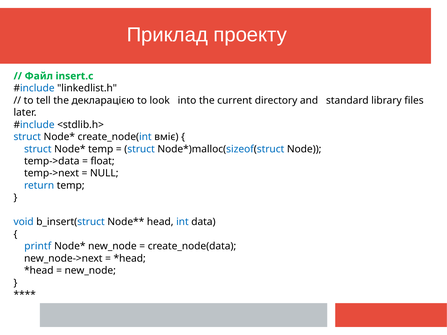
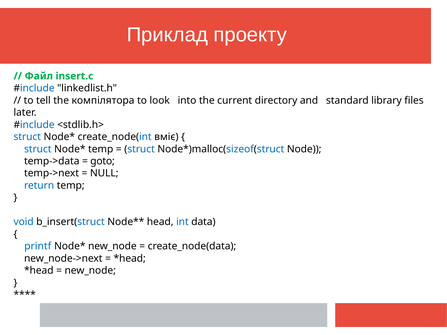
декларацією: декларацією -> компілятора (103, 100)
float: float -> goto (103, 161)
